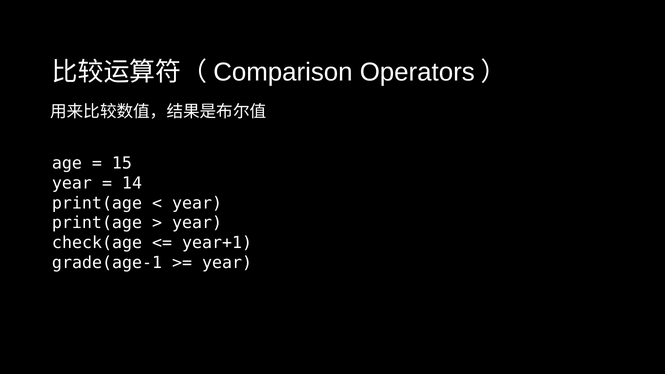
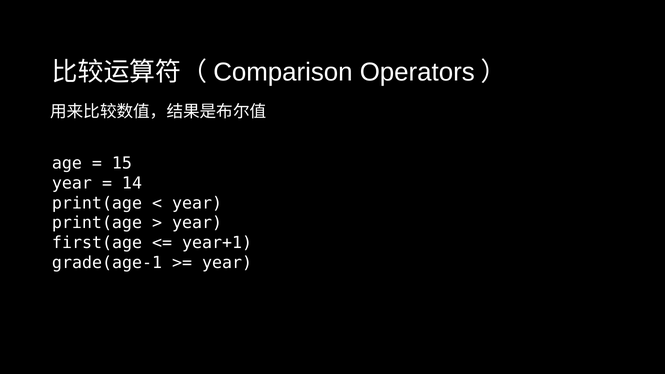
check(age: check(age -> first(age (97, 243)
